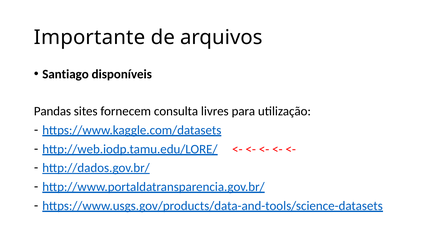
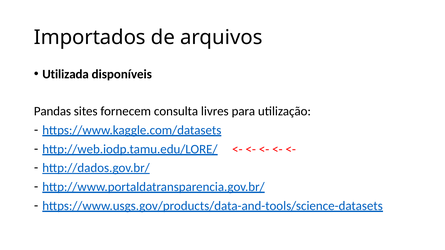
Importante: Importante -> Importados (90, 37)
Santiago: Santiago -> Utilizada (66, 74)
